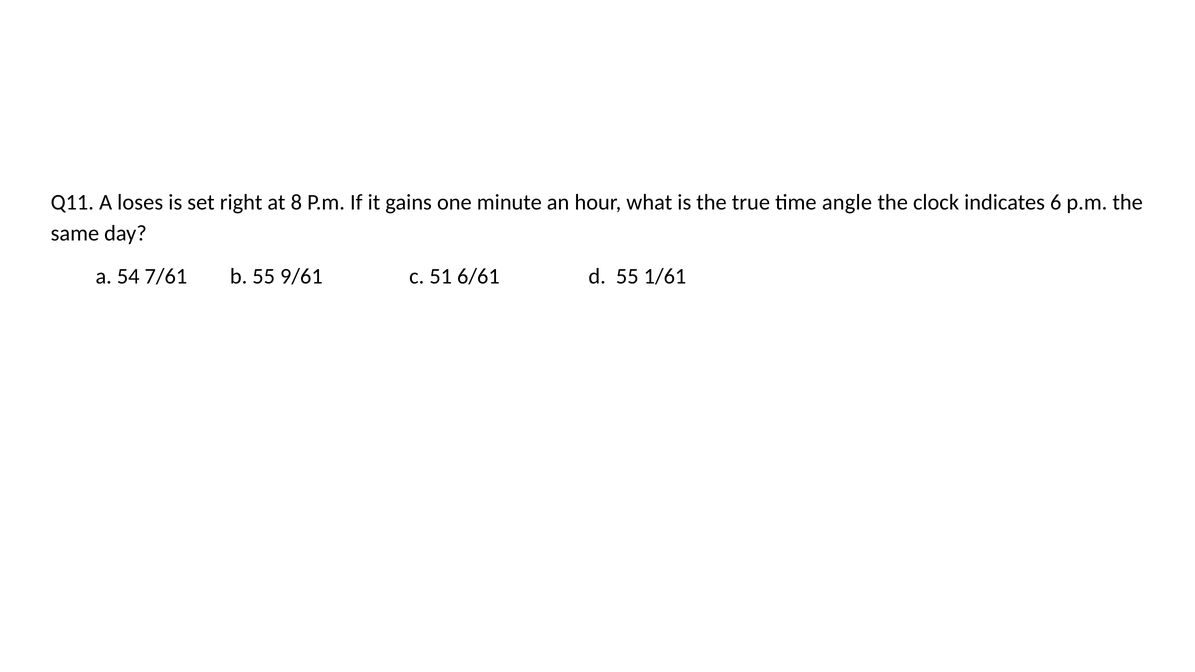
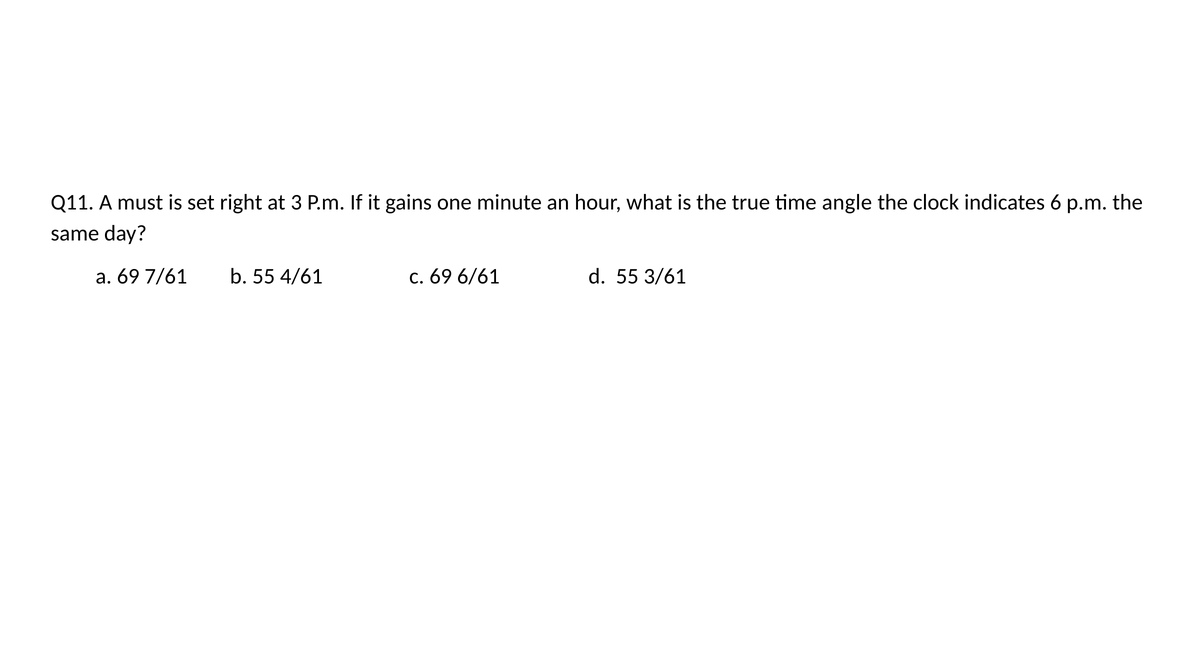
loses: loses -> must (140, 202)
8: 8 -> 3 (296, 202)
a 54: 54 -> 69 (128, 277)
9/61: 9/61 -> 4/61 (301, 277)
c 51: 51 -> 69 (441, 277)
1/61: 1/61 -> 3/61 (665, 277)
